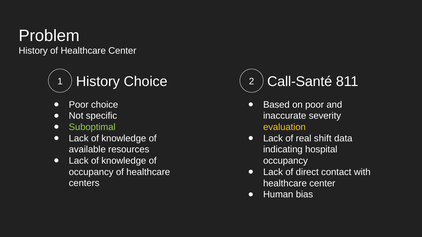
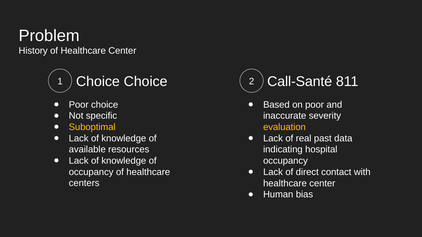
1 History: History -> Choice (98, 82)
Suboptimal colour: light green -> yellow (92, 127)
shift: shift -> past (323, 139)
